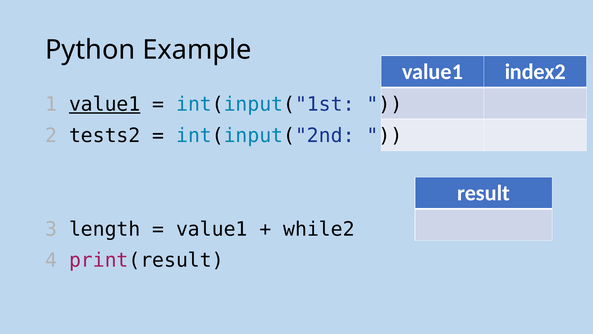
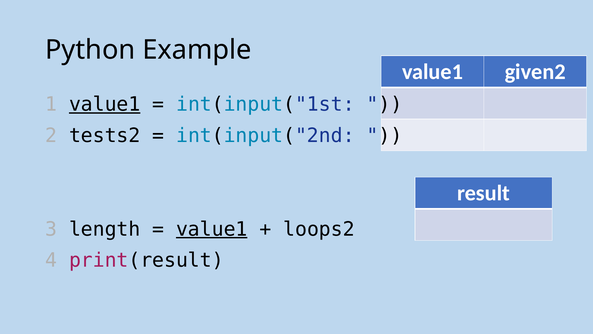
index2: index2 -> given2 (535, 72)
value1 underline: none -> present (212, 229)
while2: while2 -> loops2 (319, 229)
